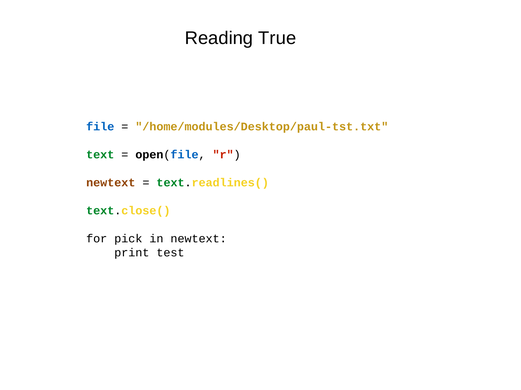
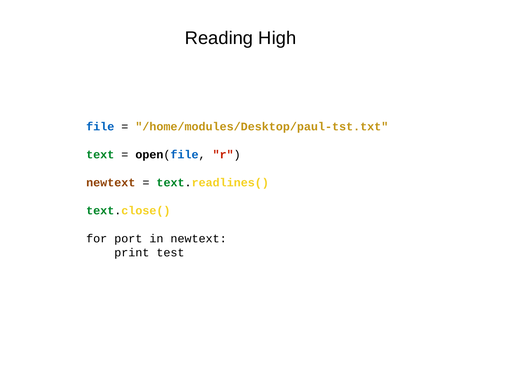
True: True -> High (277, 38)
pick: pick -> port (128, 239)
